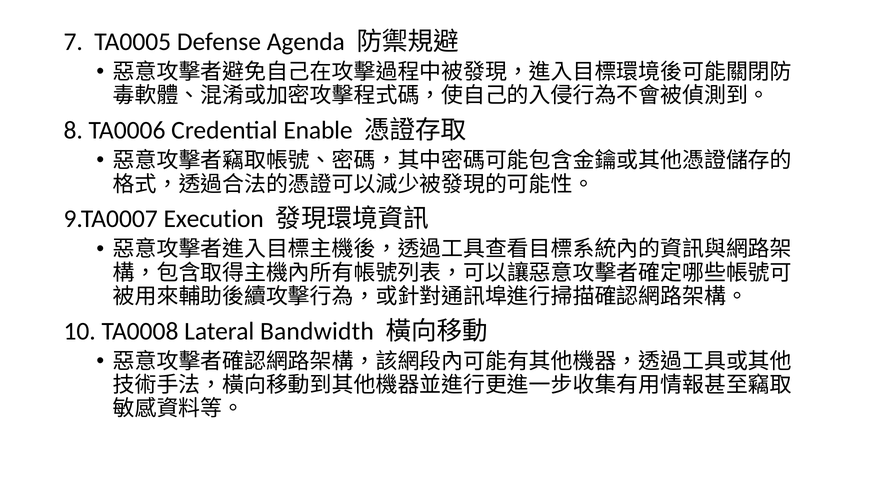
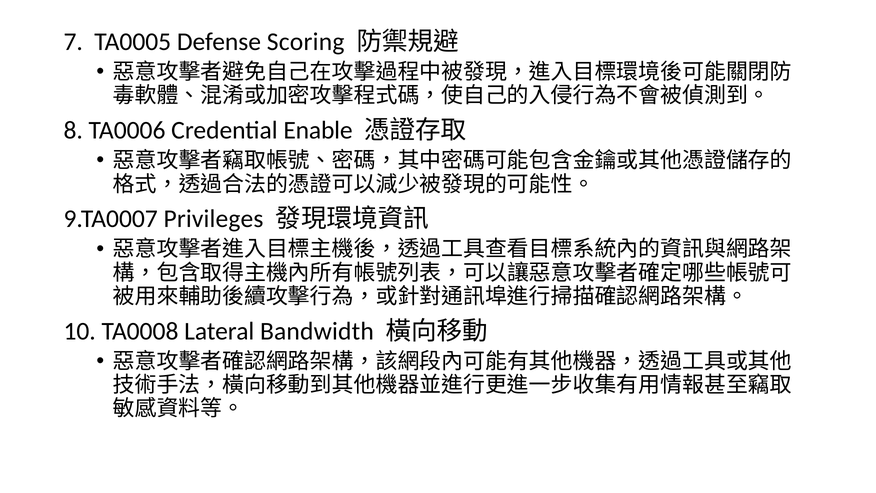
Agenda: Agenda -> Scoring (306, 42)
Execution: Execution -> Privileges (213, 219)
